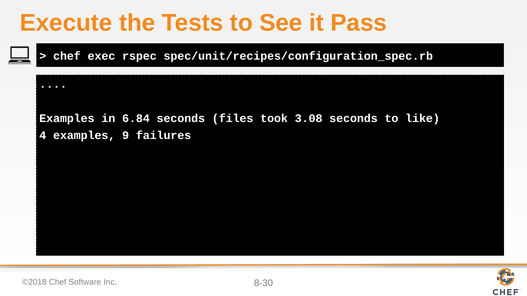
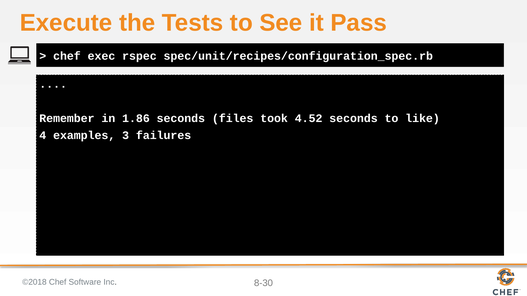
Examples: Examples -> Remember (67, 119)
6.84: 6.84 -> 1.86 (136, 119)
3.08: 3.08 -> 4.52 (309, 119)
9: 9 -> 3 (126, 136)
